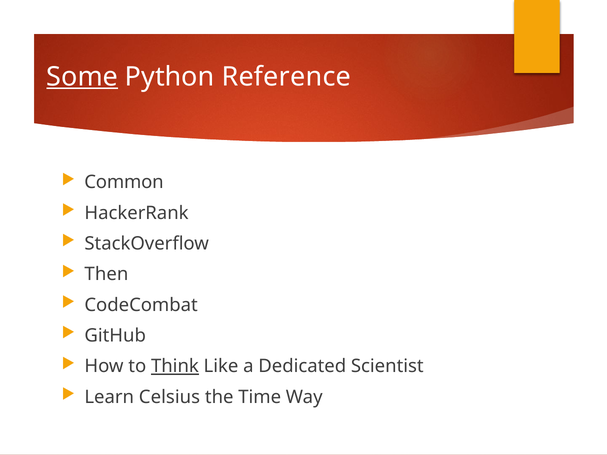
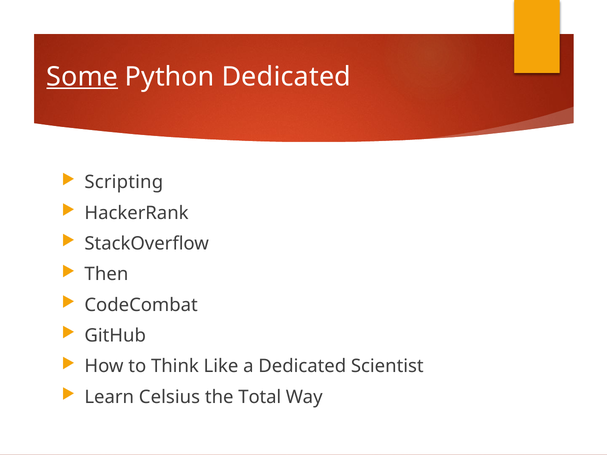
Python Reference: Reference -> Dedicated (286, 77)
Common: Common -> Scripting (124, 182)
Think underline: present -> none (175, 366)
Time: Time -> Total (260, 397)
